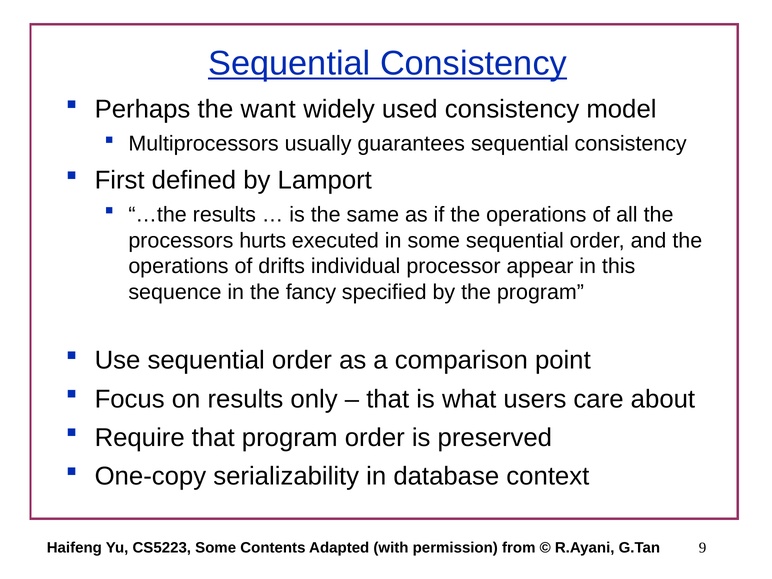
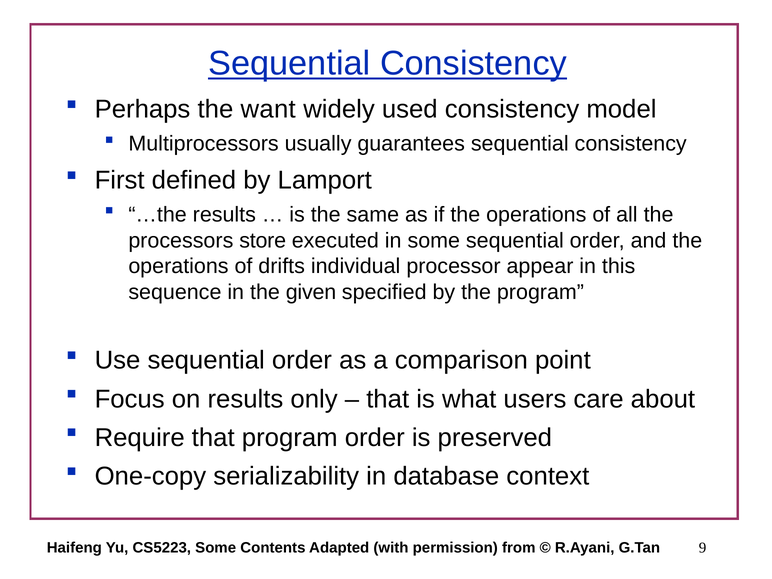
hurts: hurts -> store (263, 240)
fancy: fancy -> given (311, 292)
